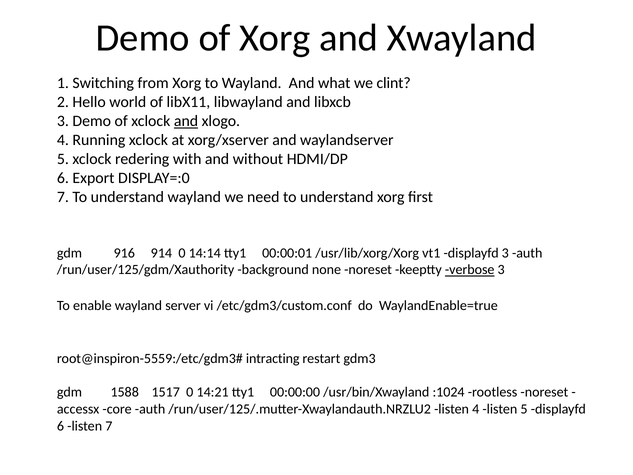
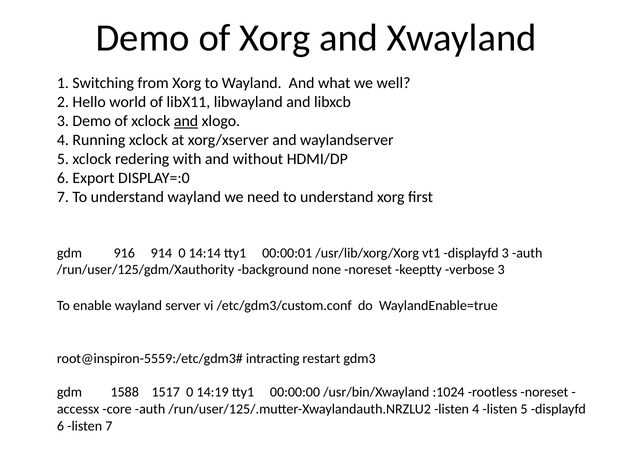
clint: clint -> well (394, 83)
verbose underline: present -> none (470, 270)
14:21: 14:21 -> 14:19 (213, 392)
